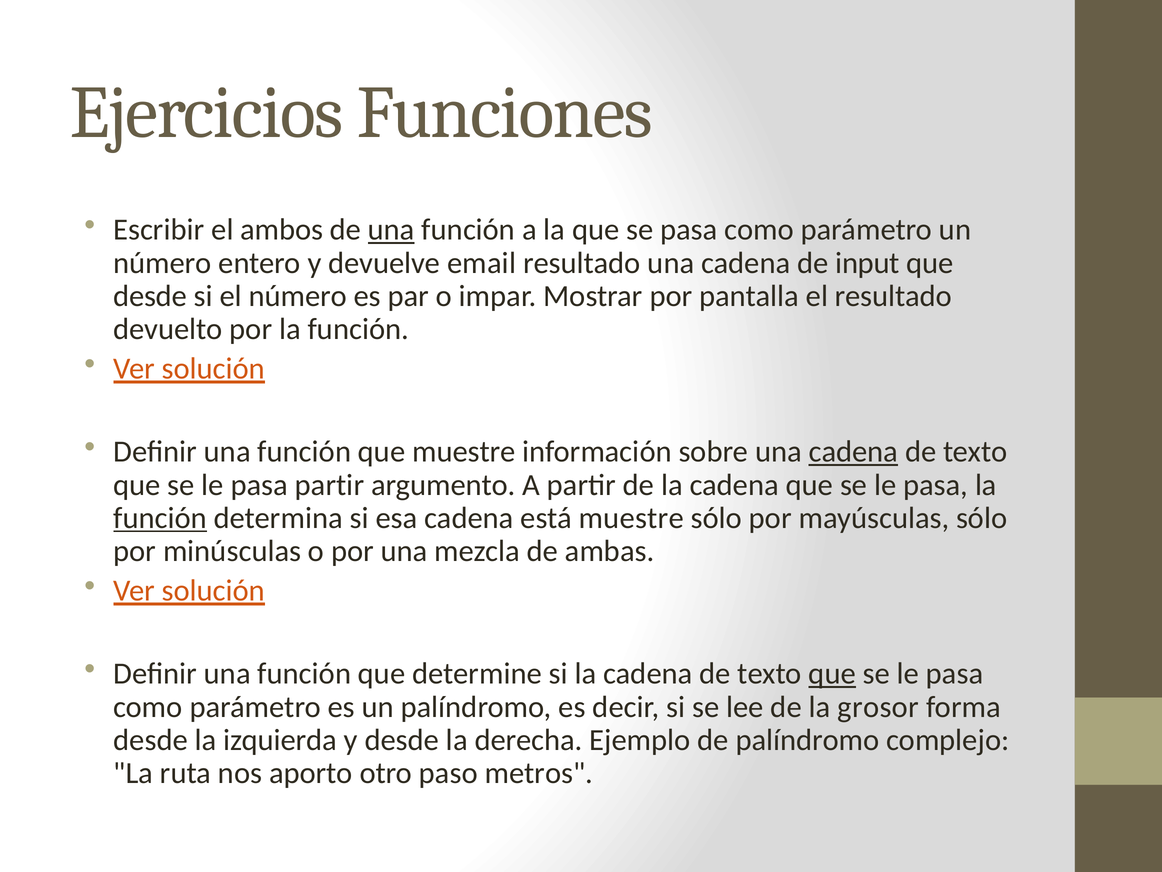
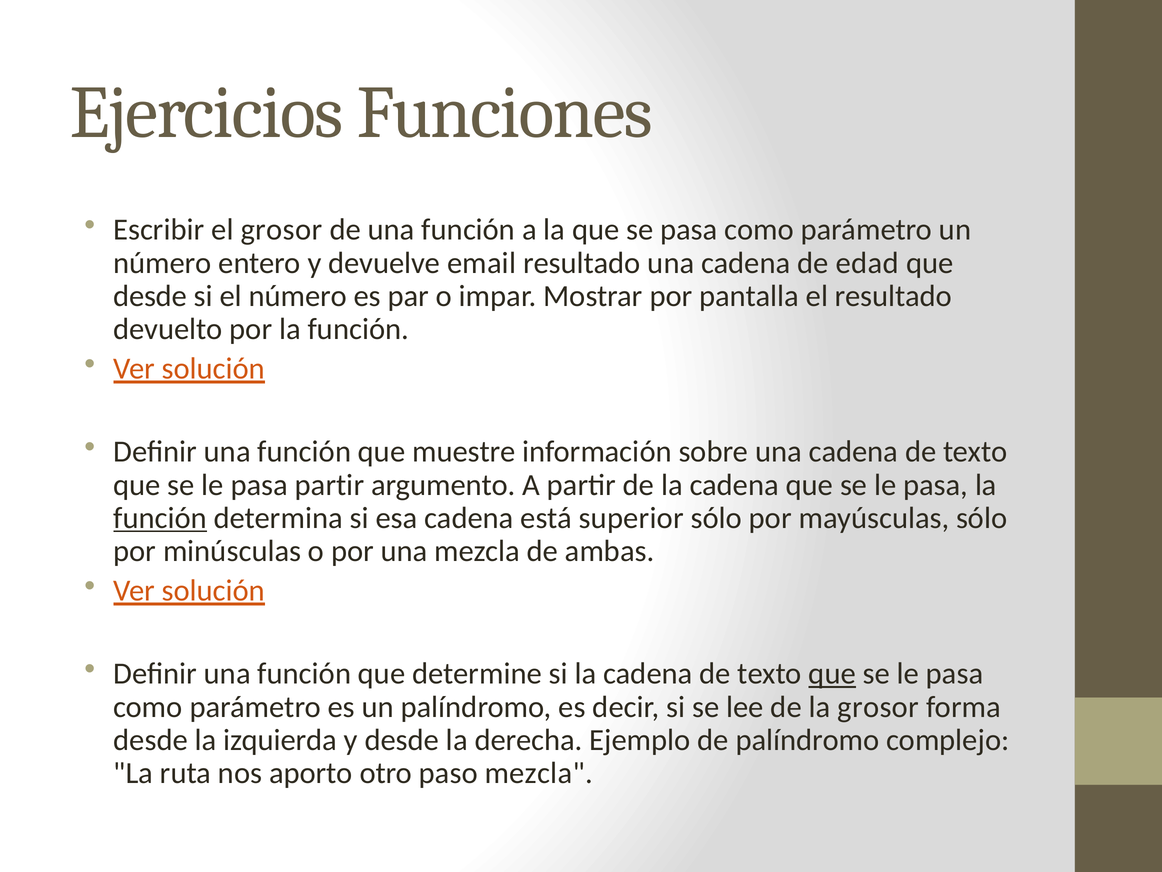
el ambos: ambos -> grosor (281, 230)
una underline: present -> none (391, 230)
input: input -> edad (867, 263)
cadena underline: present -> none (853, 452)
está muestre: muestre -> superior (631, 518)
paso metros: metros -> mezcla (539, 773)
